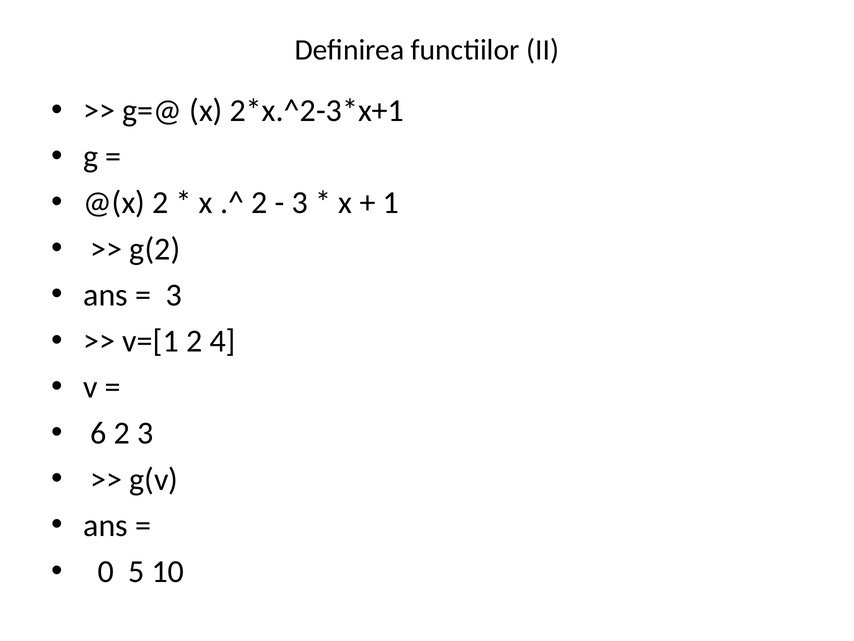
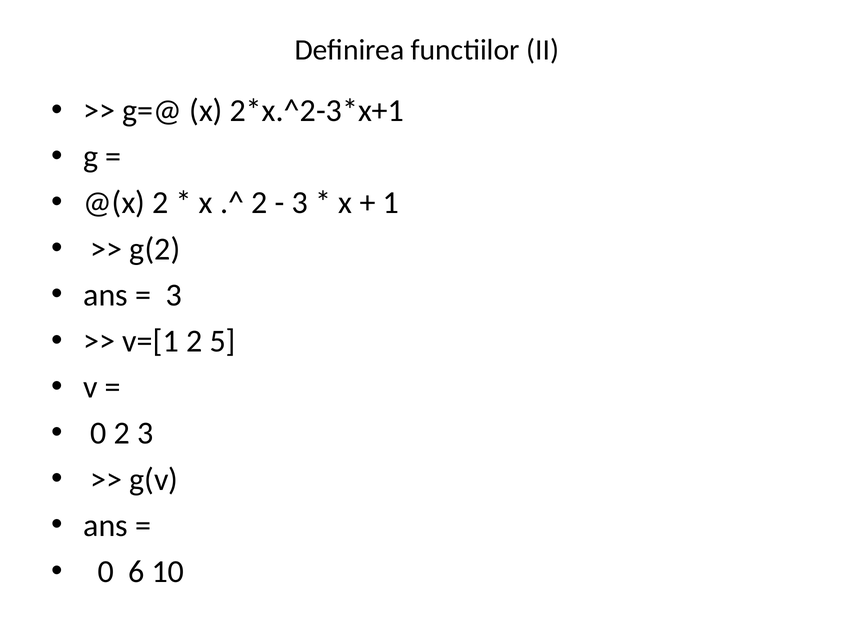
4: 4 -> 5 (223, 341)
6: 6 -> 0 (99, 433)
5: 5 -> 6 (136, 571)
